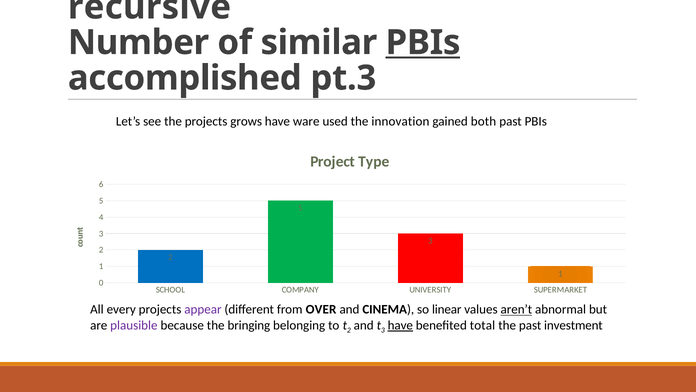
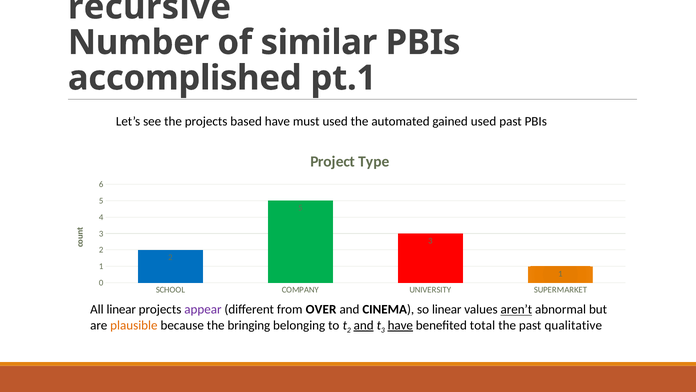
PBIs underline: present -> none (423, 42)
pt.3: pt.3 -> pt.1 (343, 78)
grows: grows -> based (246, 121)
ware: ware -> must (306, 121)
innovation: innovation -> automated (401, 121)
gained both: both -> used (484, 121)
All every: every -> linear (121, 309)
plausible colour: purple -> orange (134, 325)
and underline: none -> present (364, 325)
investment: investment -> qualitative (573, 325)
